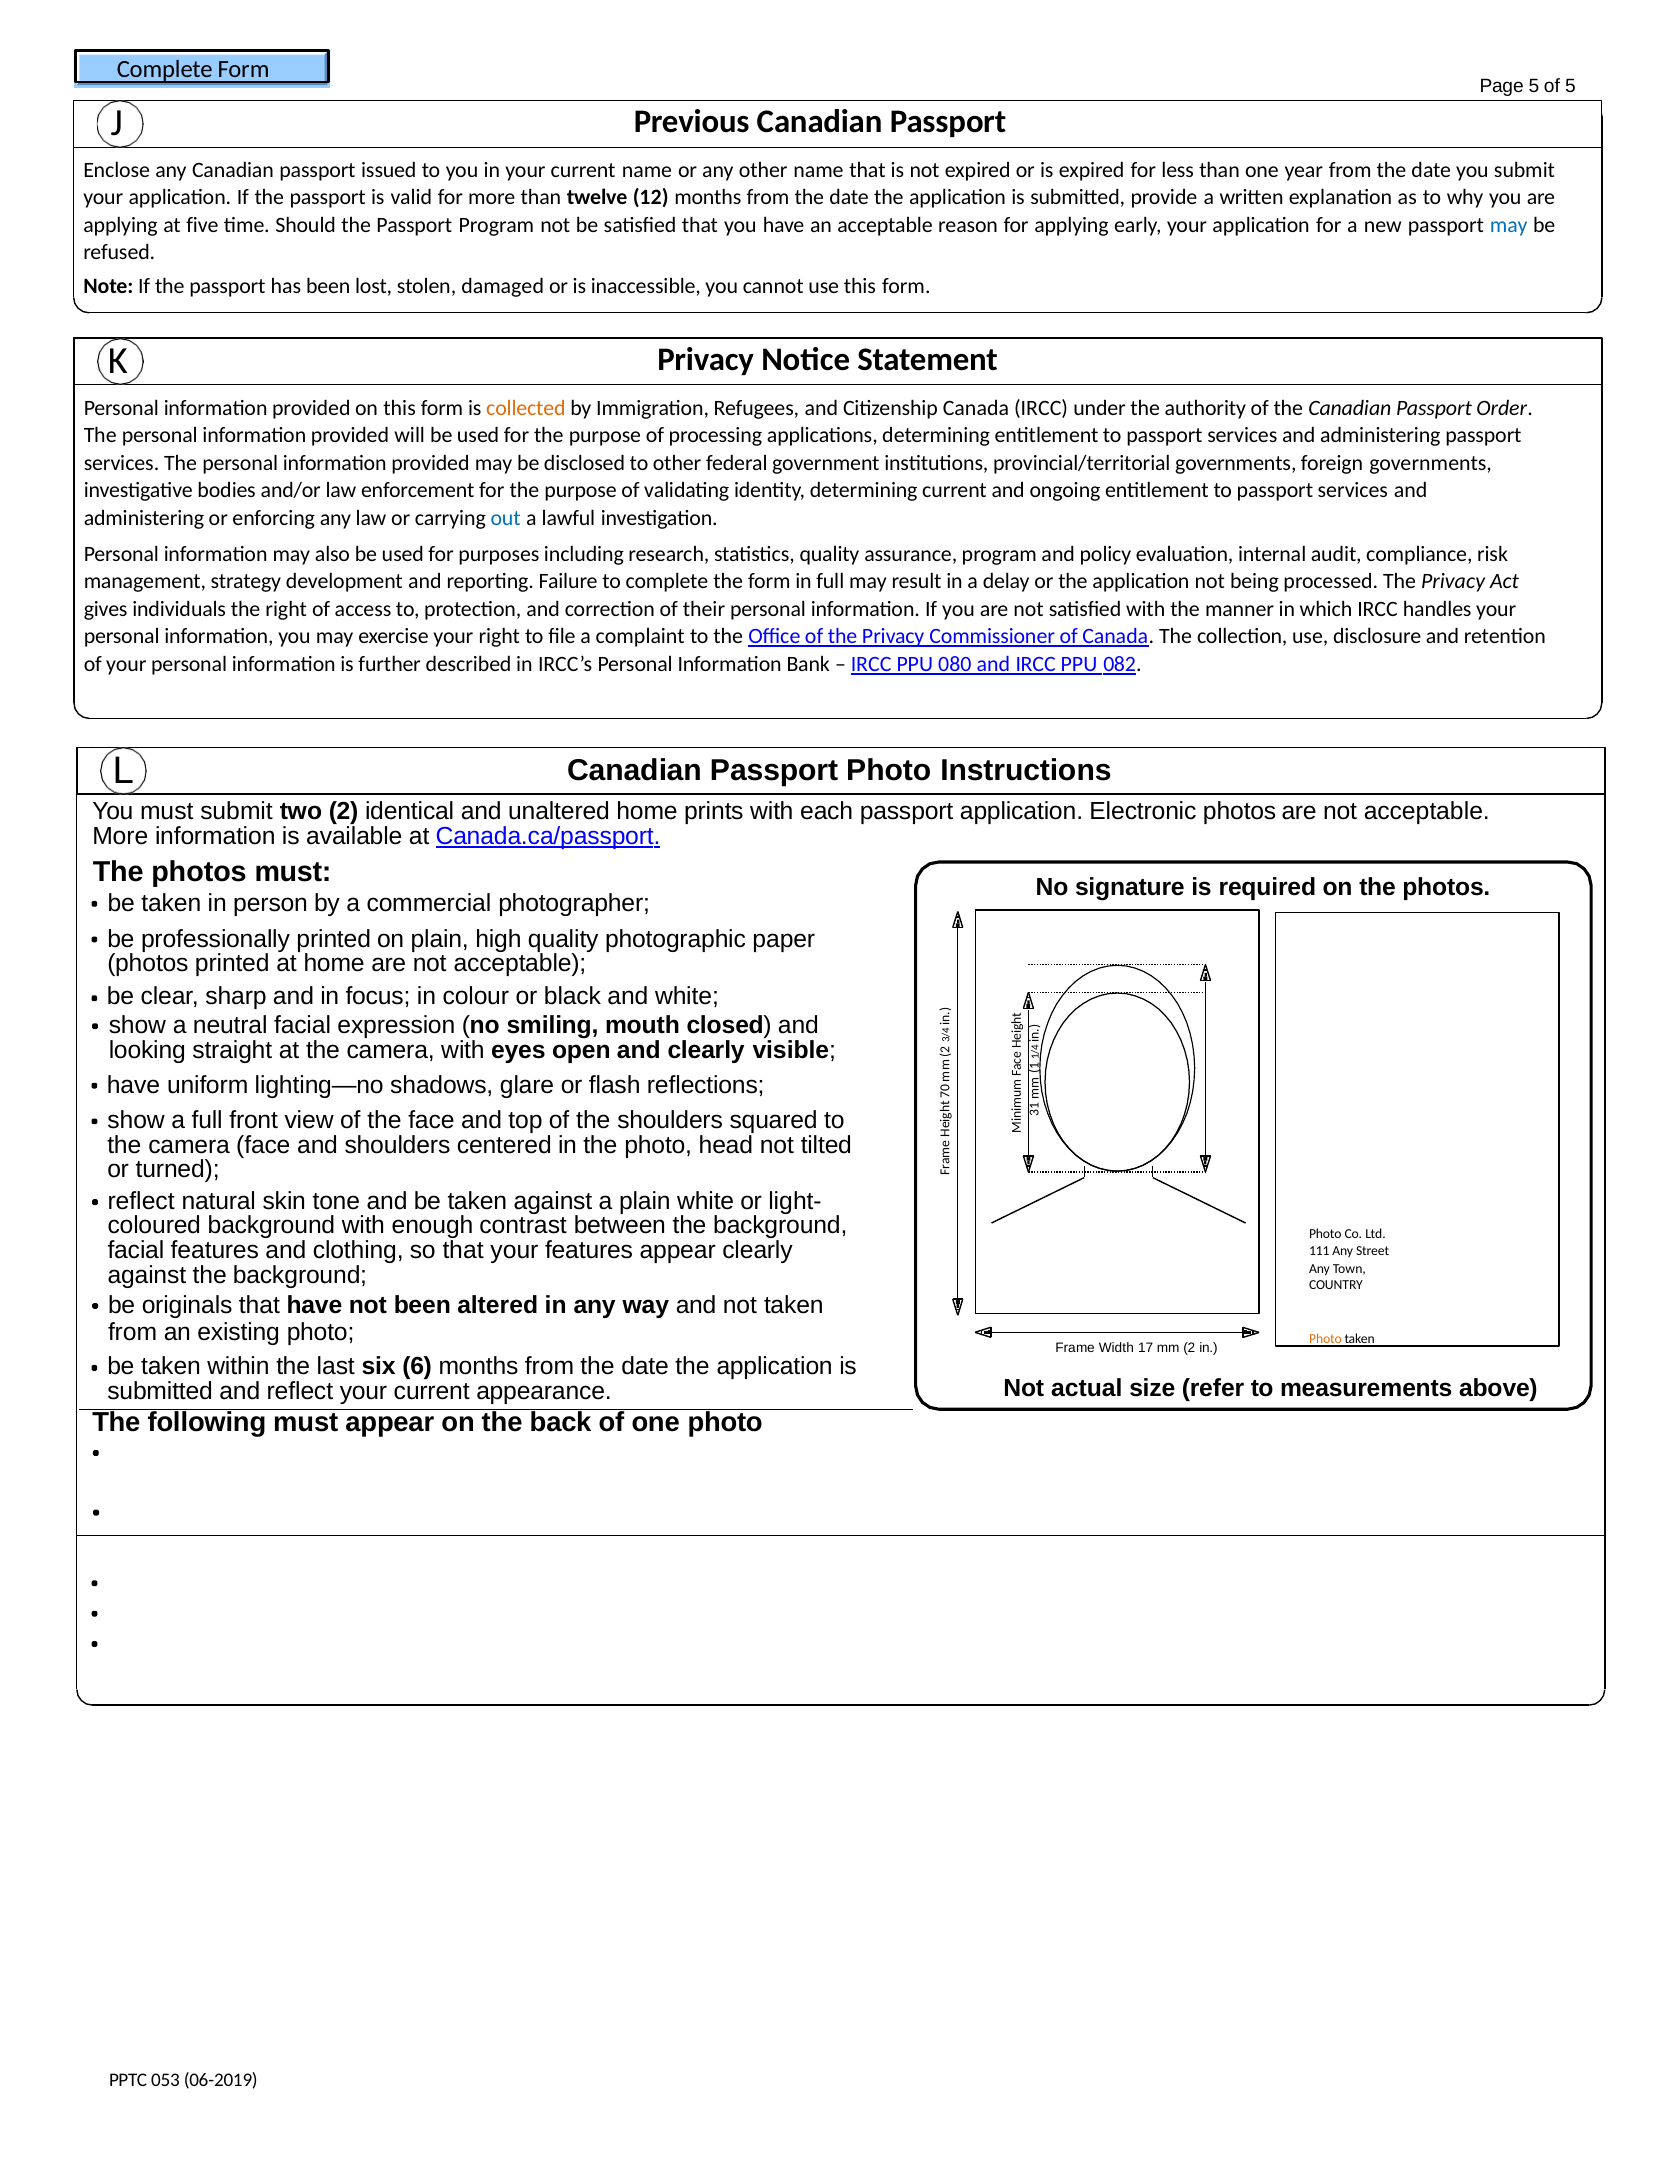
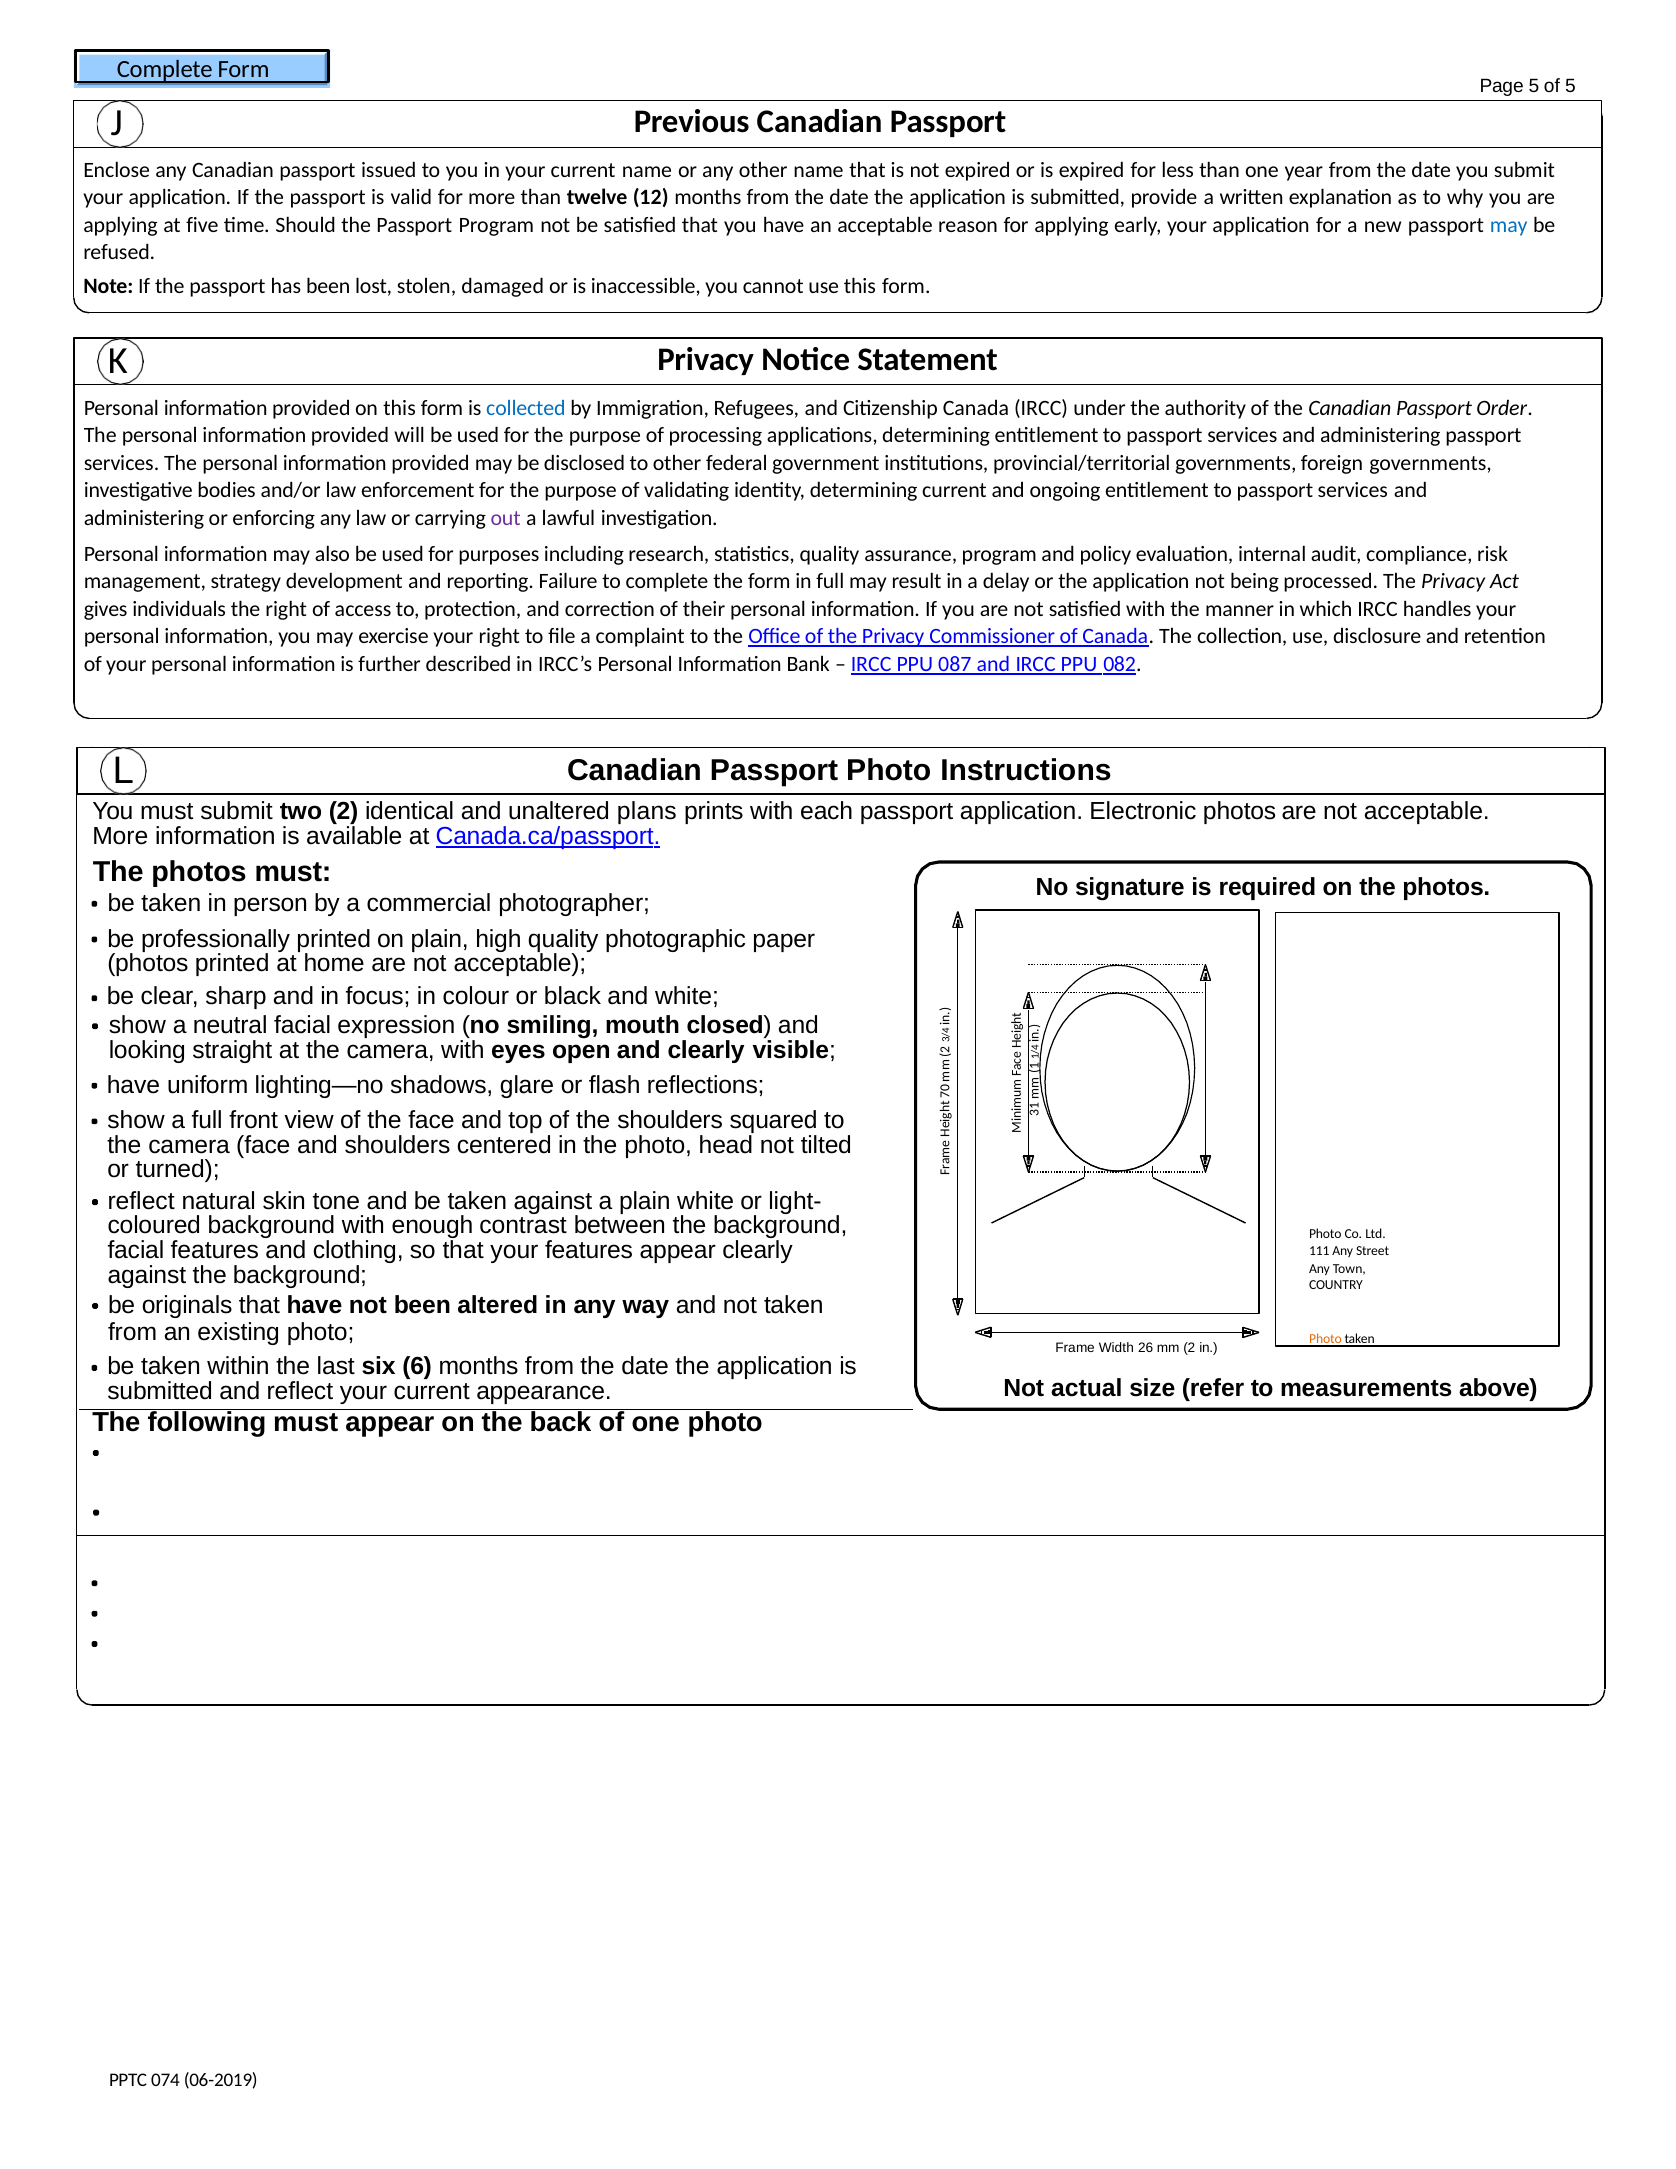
collected colour: orange -> blue (526, 408)
out colour: blue -> purple (506, 518)
080: 080 -> 087 (955, 664)
unaltered home: home -> plans (647, 811)
17: 17 -> 26 (1146, 1348)
053: 053 -> 074 (165, 2080)
